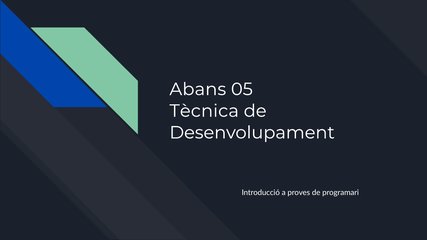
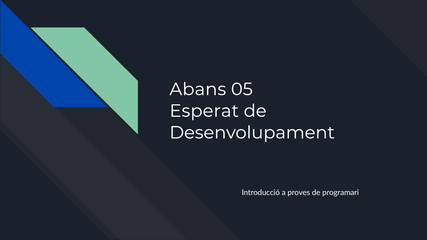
Tècnica: Tècnica -> Esperat (204, 111)
